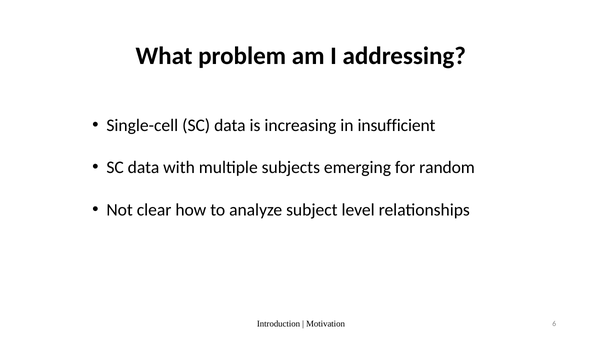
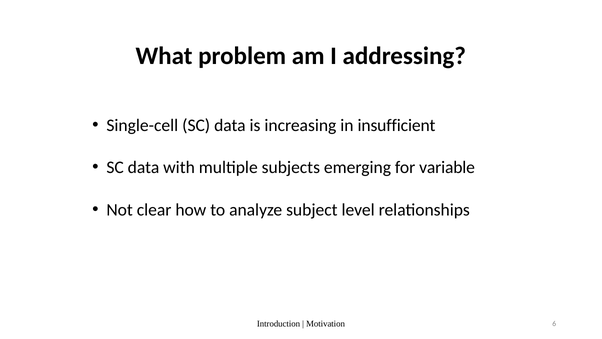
random: random -> variable (447, 167)
